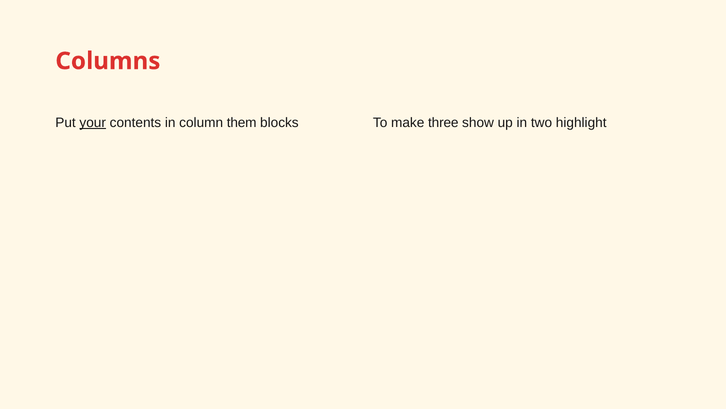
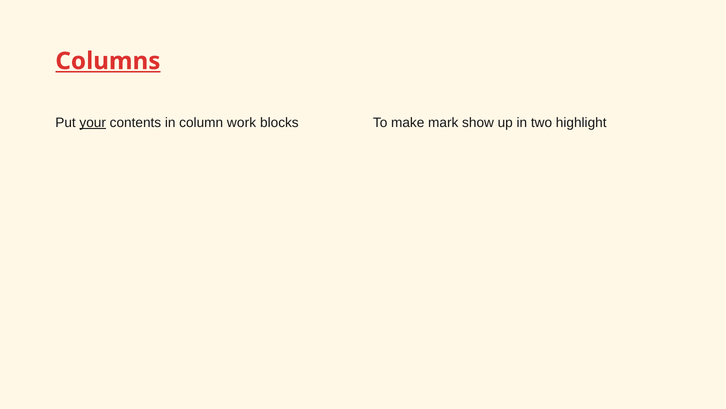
Columns underline: none -> present (108, 61)
them: them -> work (242, 122)
three: three -> mark (443, 122)
